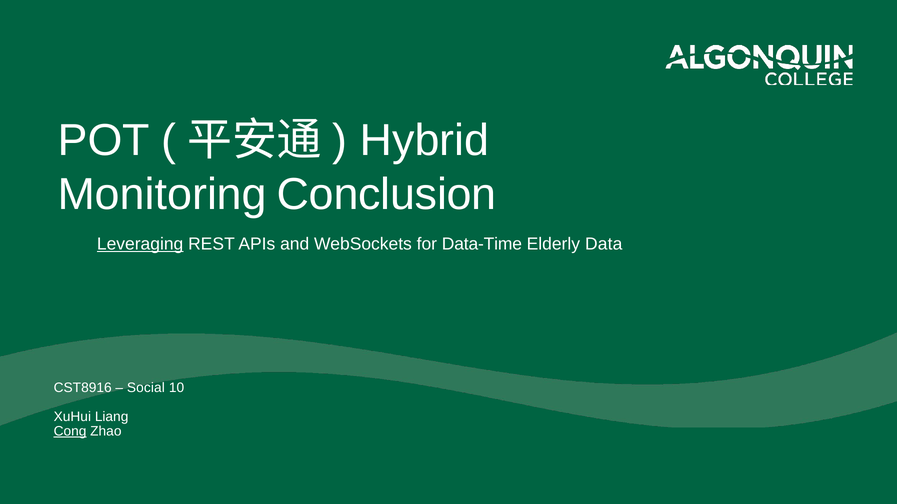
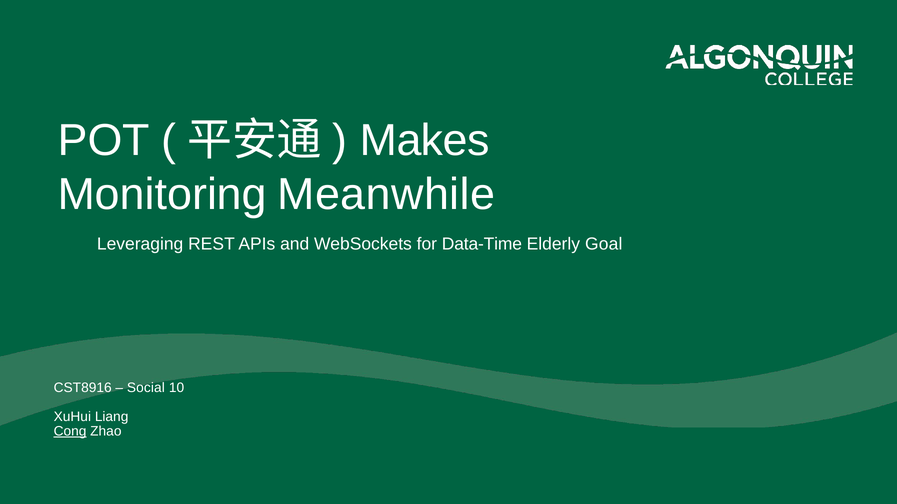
Hybrid: Hybrid -> Makes (425, 141)
Conclusion: Conclusion -> Meanwhile (386, 195)
Leveraging underline: present -> none (140, 244)
Data: Data -> Goal (604, 244)
